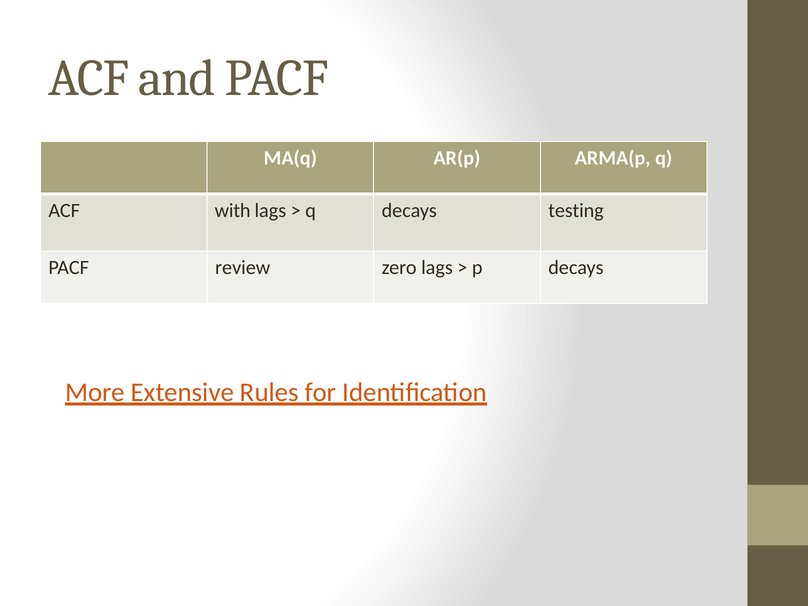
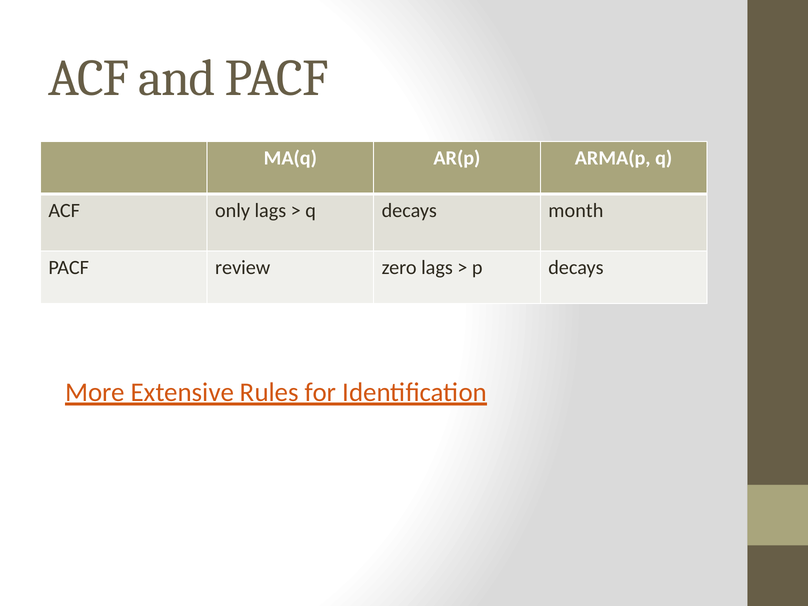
with: with -> only (233, 210)
testing: testing -> month (576, 210)
